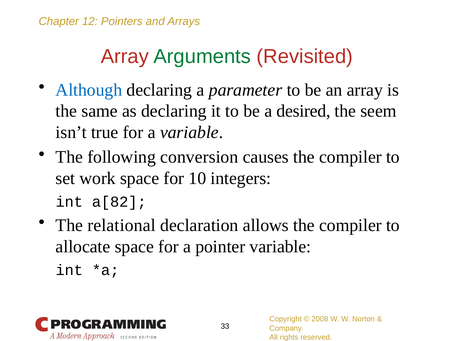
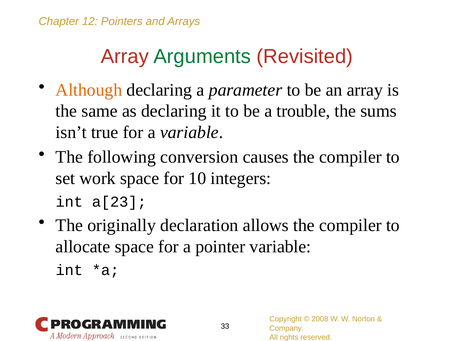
Although colour: blue -> orange (89, 90)
desired: desired -> trouble (303, 111)
seem: seem -> sums (379, 111)
a[82: a[82 -> a[23 (119, 202)
relational: relational -> originally (122, 225)
